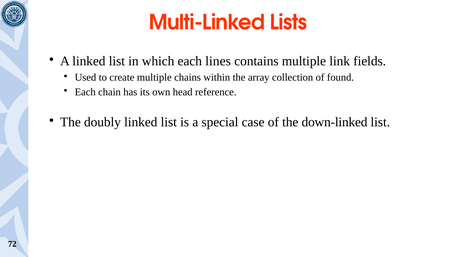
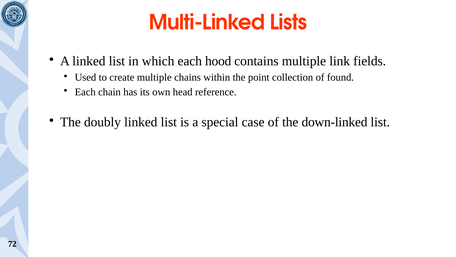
lines: lines -> hood (218, 61)
array: array -> point (259, 77)
